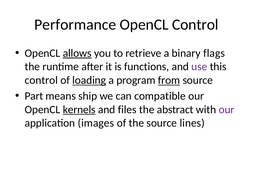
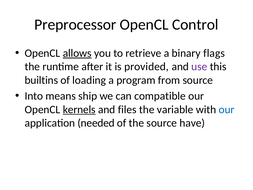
Performance: Performance -> Preprocessor (75, 24)
functions: functions -> provided (147, 67)
control: control -> builtins (41, 80)
loading underline: present -> none (89, 80)
from underline: present -> none (169, 80)
Part: Part -> Into (34, 96)
abstract: abstract -> variable (175, 109)
our colour: purple -> blue (227, 109)
images: images -> needed (96, 123)
lines: lines -> have (192, 123)
